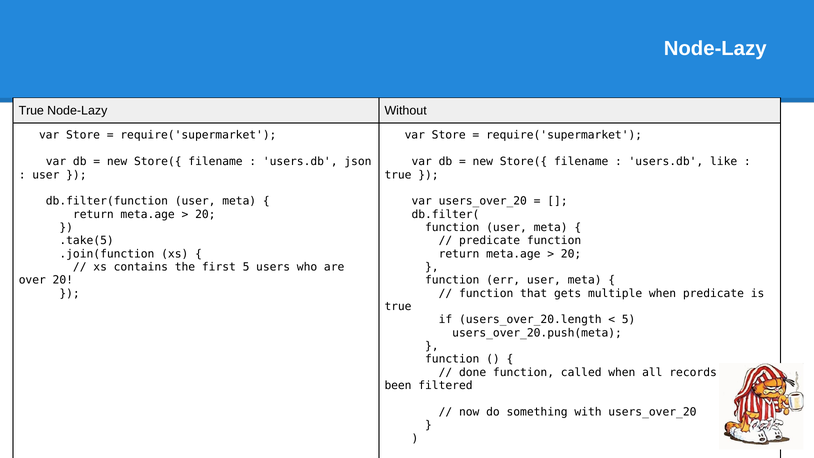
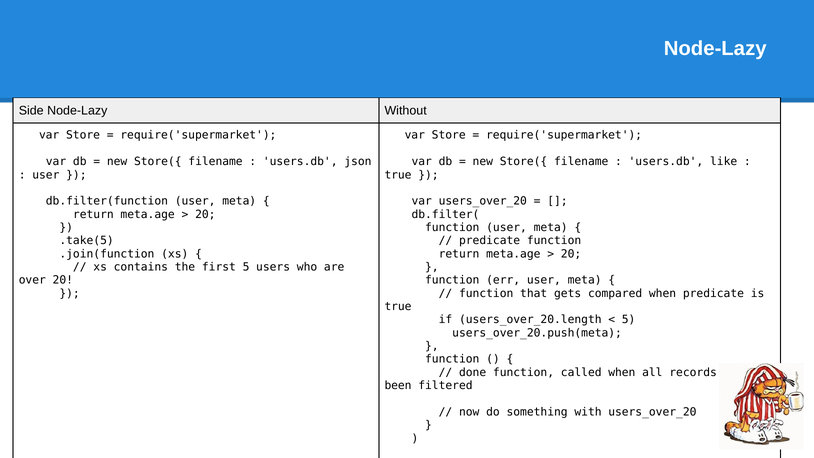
True: True -> Side (31, 110)
multiple: multiple -> compared (615, 293)
